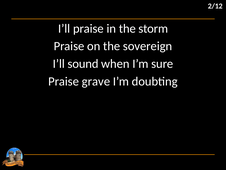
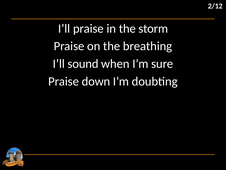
sovereign: sovereign -> breathing (148, 46)
grave: grave -> down (96, 81)
